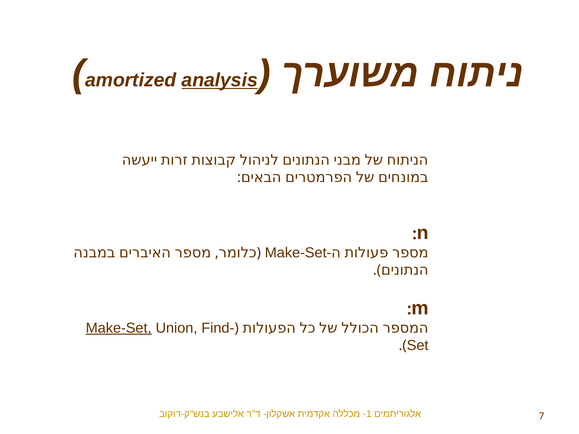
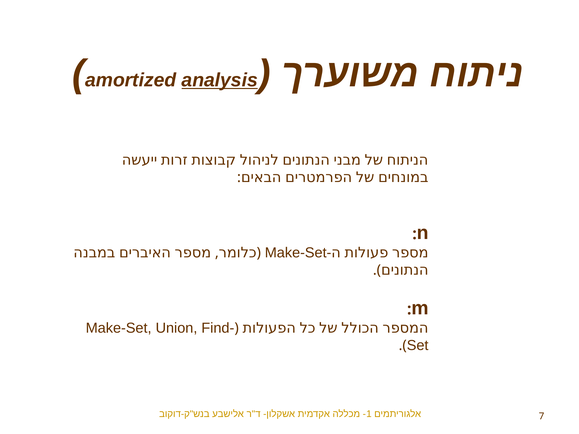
Make-Set underline: present -> none (119, 328)
